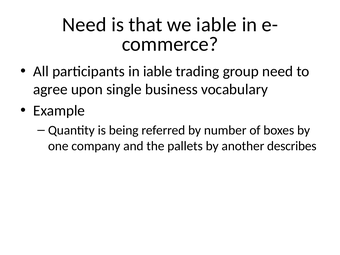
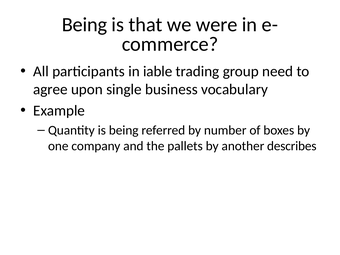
Need: Need -> Being (84, 25)
we iable: iable -> were (217, 25)
